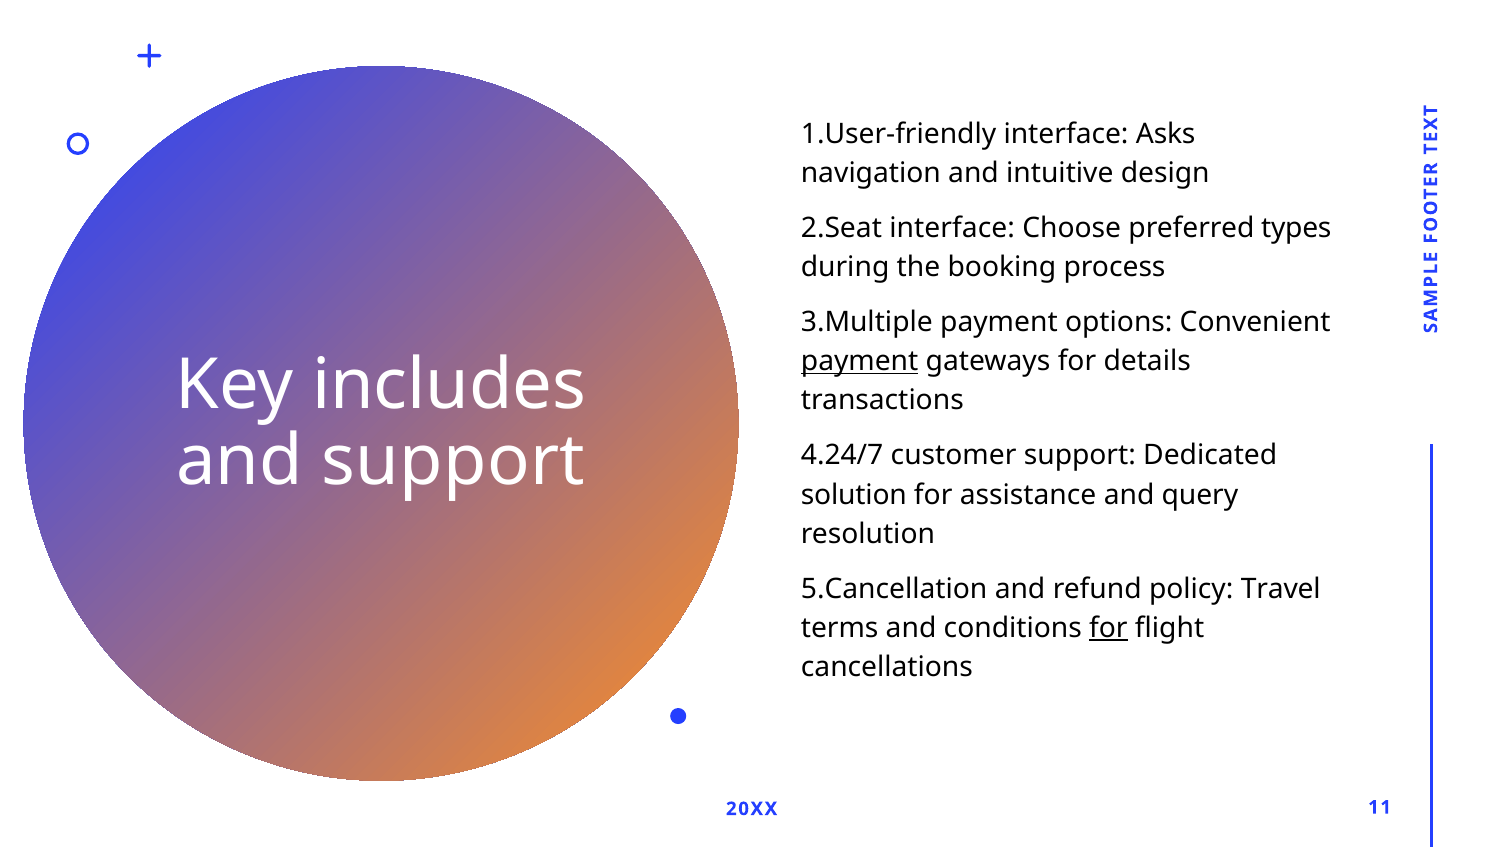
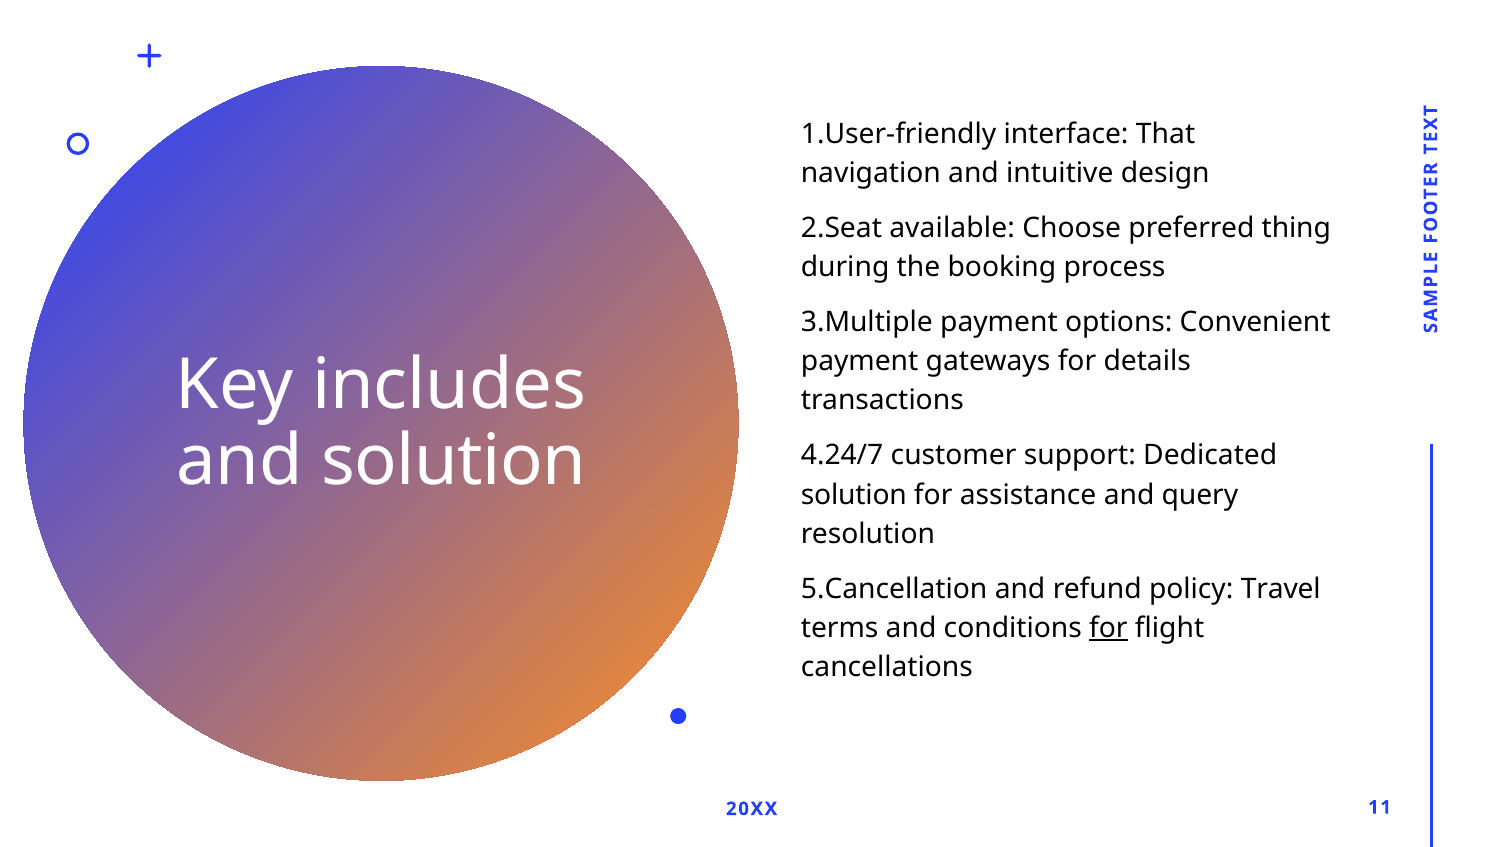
Asks: Asks -> That (1166, 134)
interface: interface -> available (952, 228)
types: types -> thing (1296, 228)
payment underline: present -> none (860, 361)
and support: support -> solution (454, 461)
